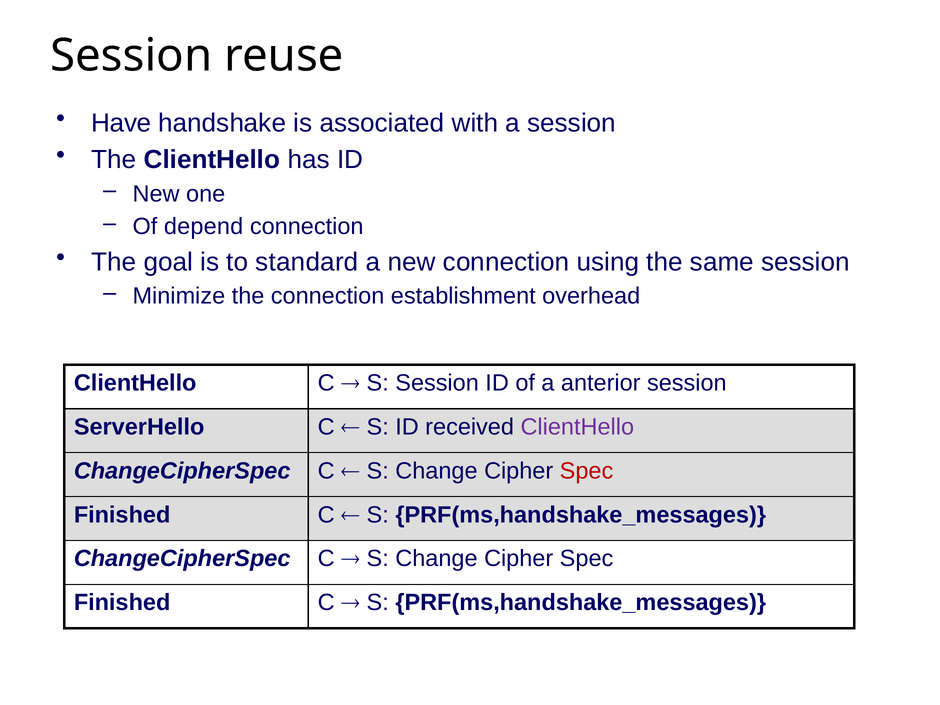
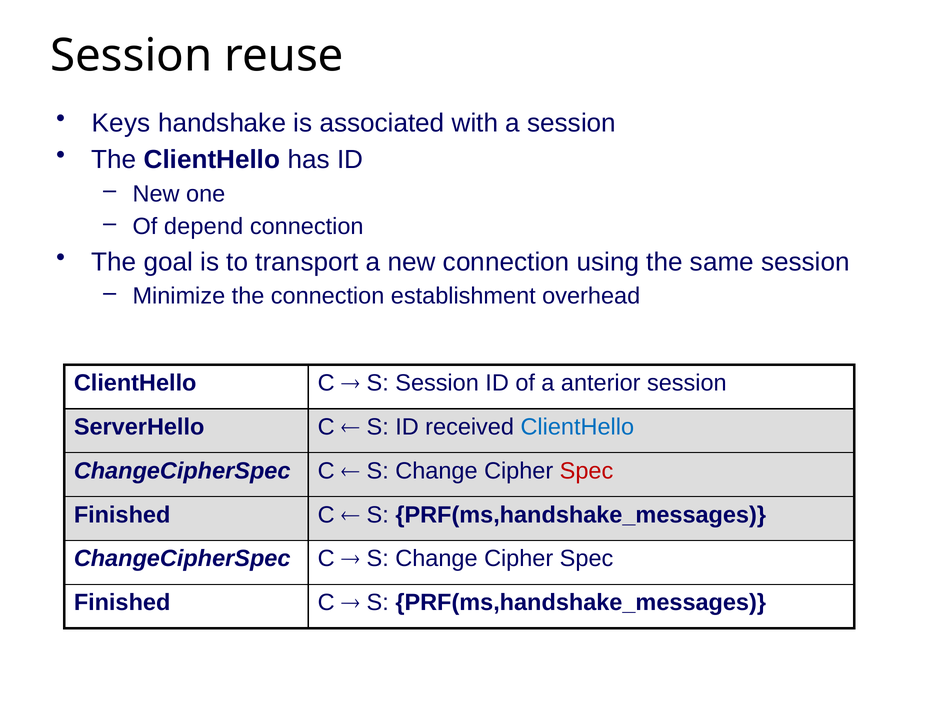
Have: Have -> Keys (121, 123)
standard: standard -> transport (307, 262)
ClientHello colour: purple -> blue (577, 427)
